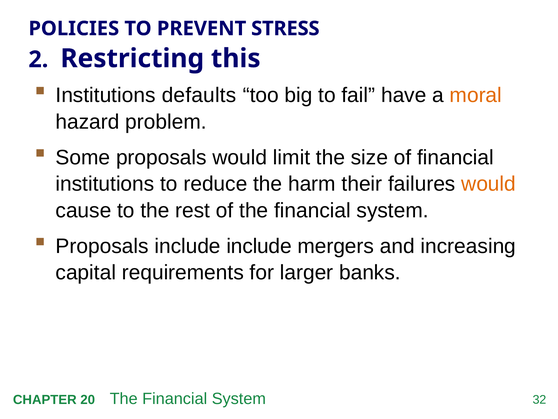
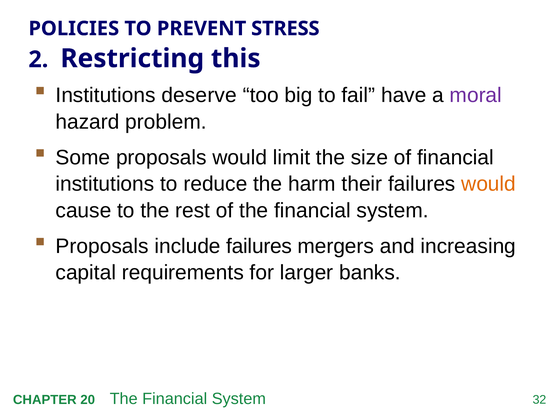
defaults: defaults -> deserve (199, 95)
moral colour: orange -> purple (476, 95)
include include: include -> failures (259, 246)
